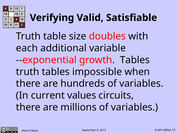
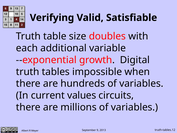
growth Tables: Tables -> Digital (135, 60)
